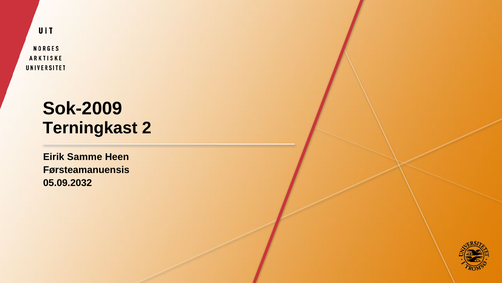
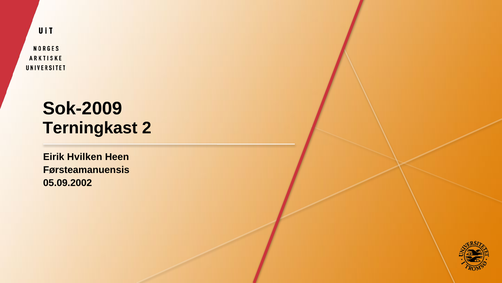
Samme: Samme -> Hvilken (85, 157)
05.09.2032: 05.09.2032 -> 05.09.2002 (68, 182)
